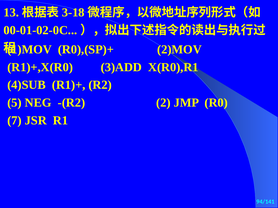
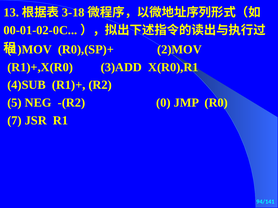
2: 2 -> 0 (163, 103)
